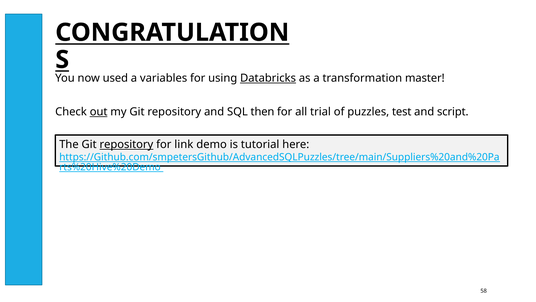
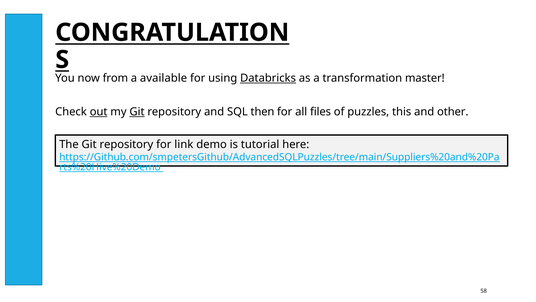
used: used -> from (115, 78)
variables: variables -> available (164, 78)
Git underline: none -> present (137, 112)
trial: trial -> files (321, 112)
test: test -> this (402, 112)
script: script -> other (453, 112)
repository underline: present -> none (126, 144)
